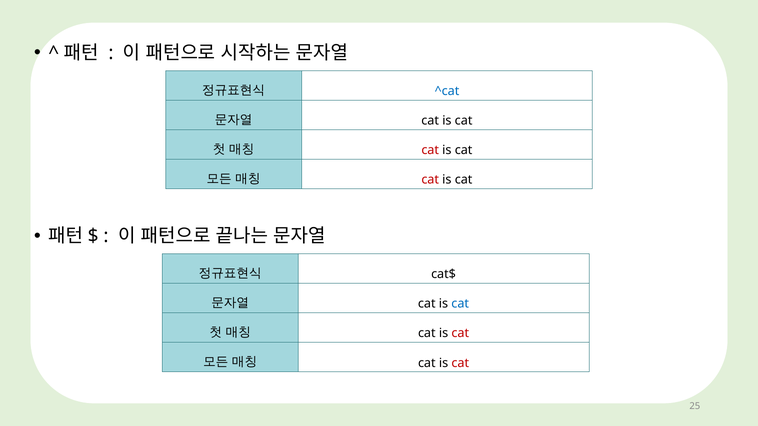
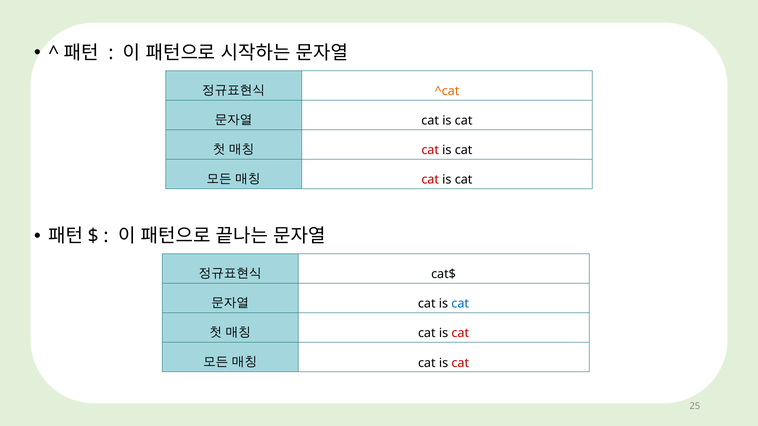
^cat colour: blue -> orange (447, 91)
